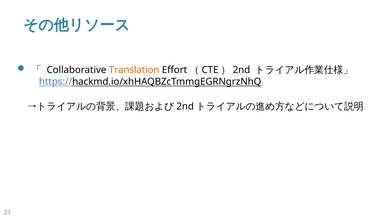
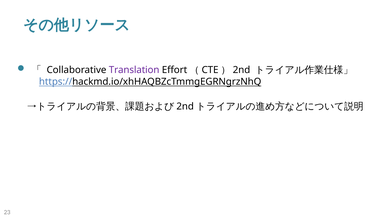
Translation colour: orange -> purple (134, 70)
